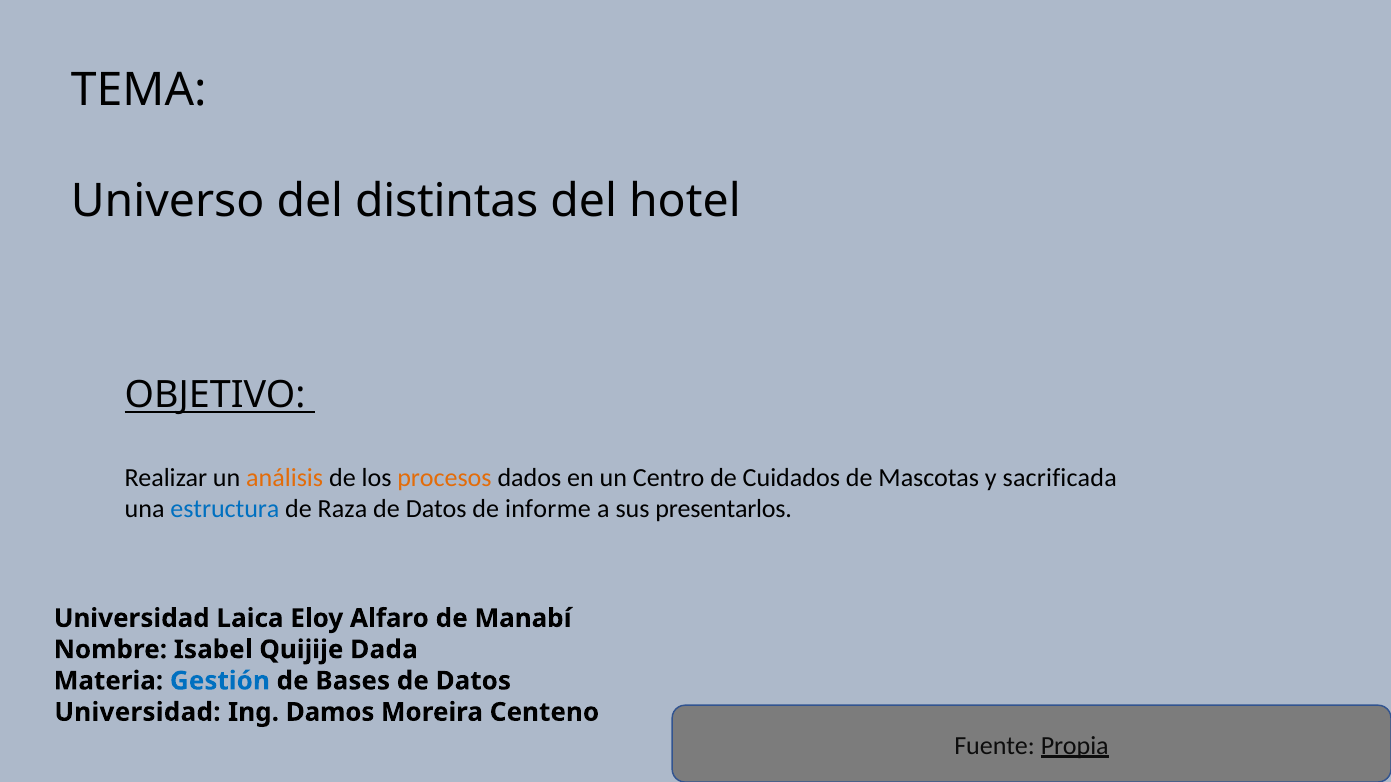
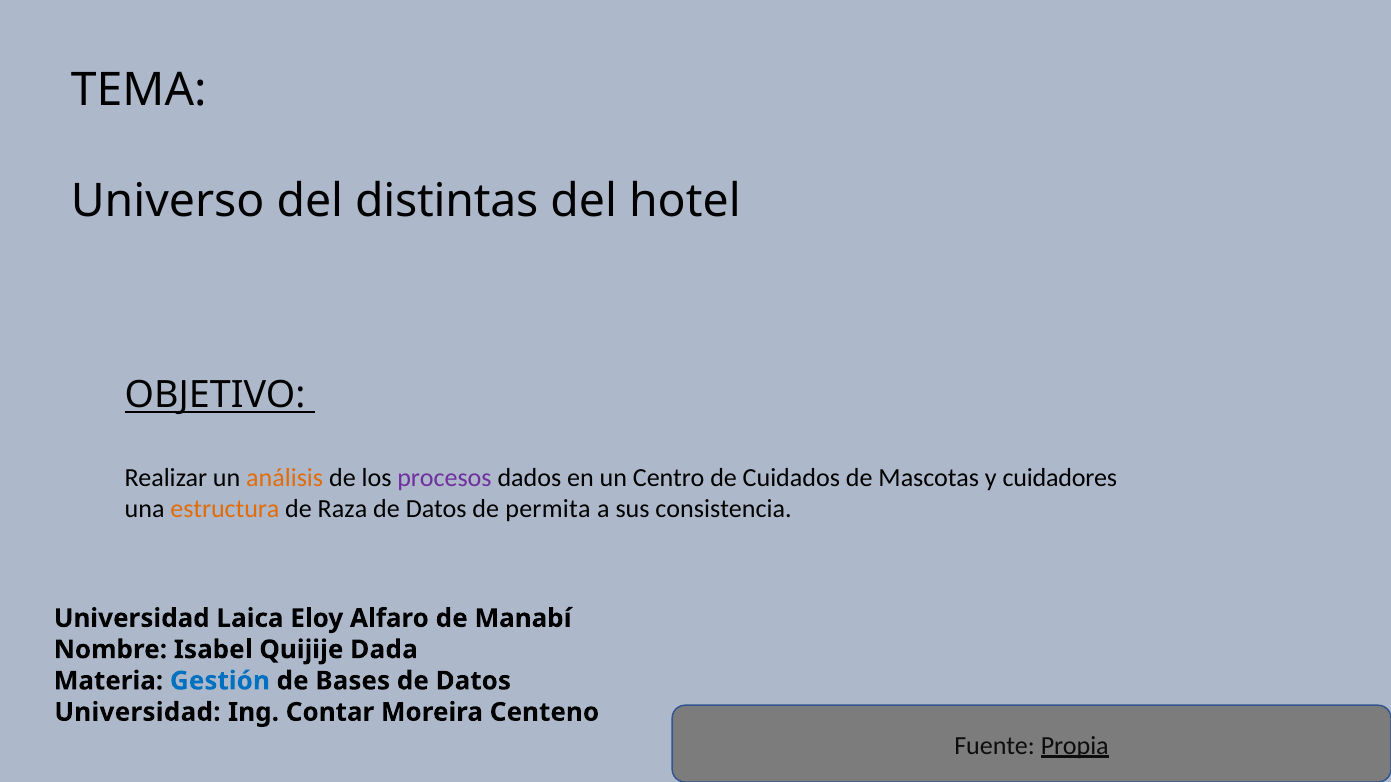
procesos colour: orange -> purple (444, 478)
sacrificada: sacrificada -> cuidadores (1060, 478)
estructura colour: blue -> orange (225, 509)
informe: informe -> permita (548, 509)
presentarlos: presentarlos -> consistencia (724, 509)
Damos: Damos -> Contar (330, 713)
